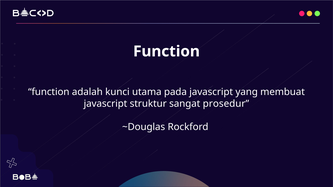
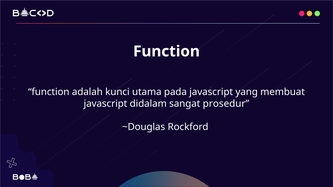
struktur: struktur -> didalam (148, 104)
